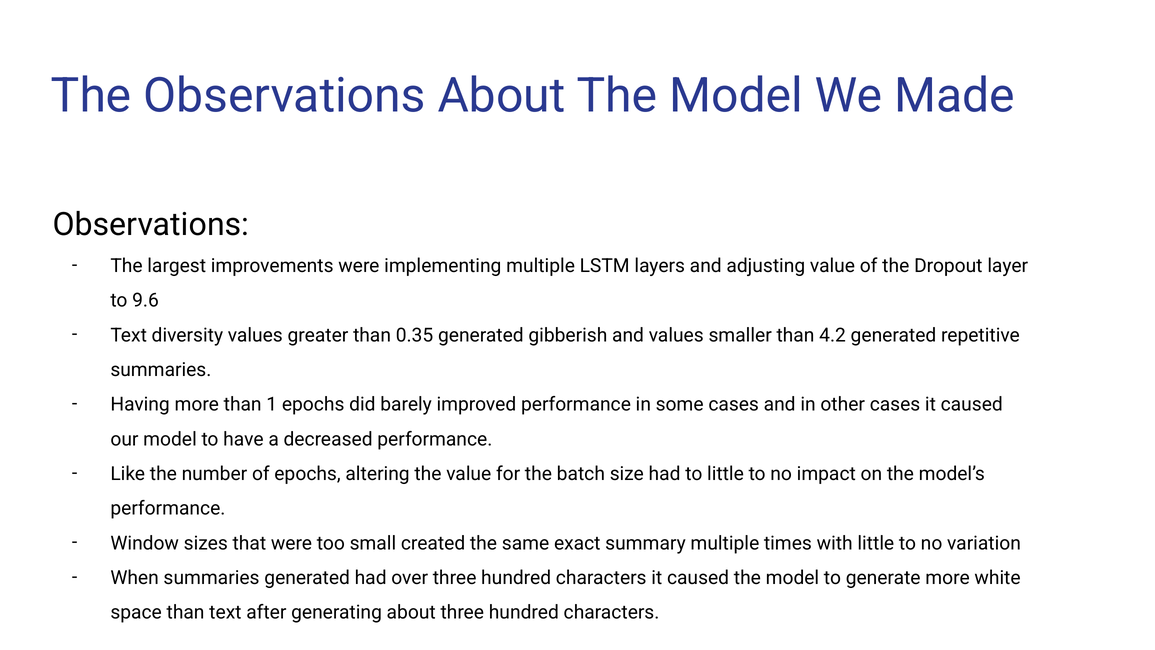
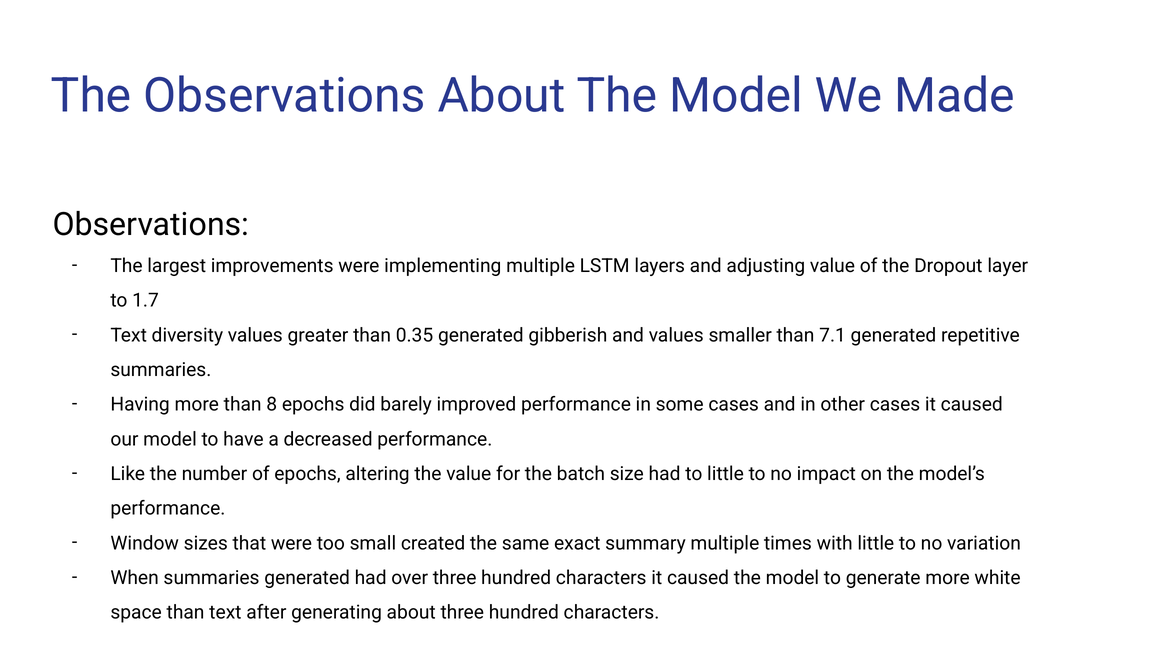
9.6: 9.6 -> 1.7 (146, 300)
4.2: 4.2 -> 7.1 (833, 335)
1: 1 -> 8 (272, 404)
